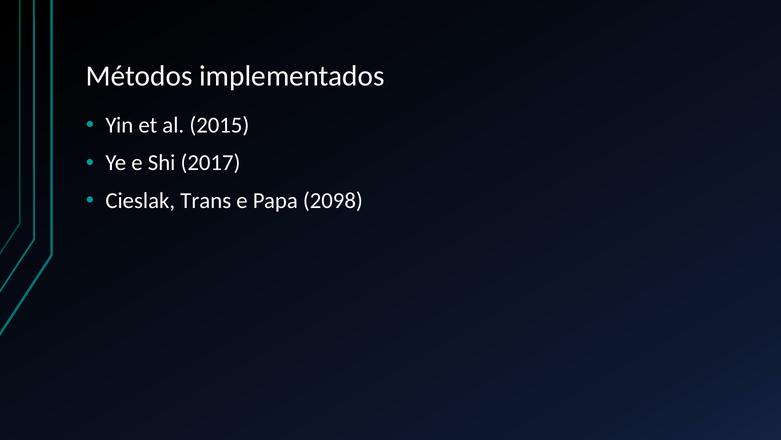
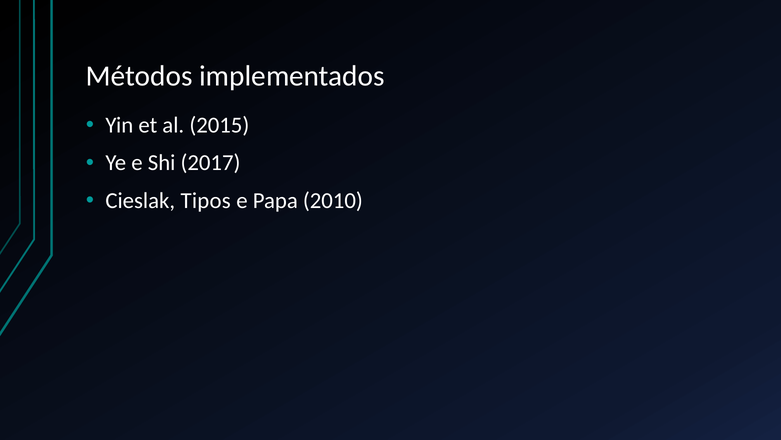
Trans: Trans -> Tipos (206, 200)
2098: 2098 -> 2010 (333, 200)
